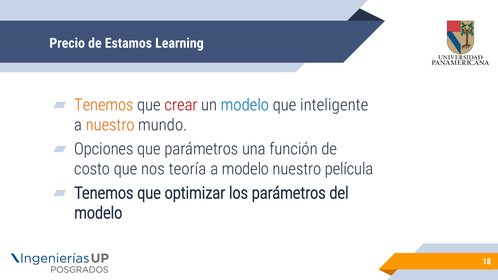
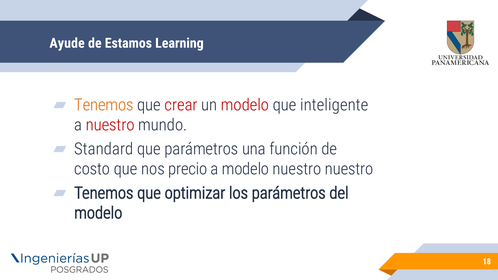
Precio: Precio -> Ayude (67, 43)
modelo colour: blue -> red (245, 105)
nuestro colour: orange -> red (110, 125)
Opciones: Opciones -> Standard (104, 149)
teoría: teoría -> precio (188, 169)
nuestro película: película -> nuestro (349, 169)
